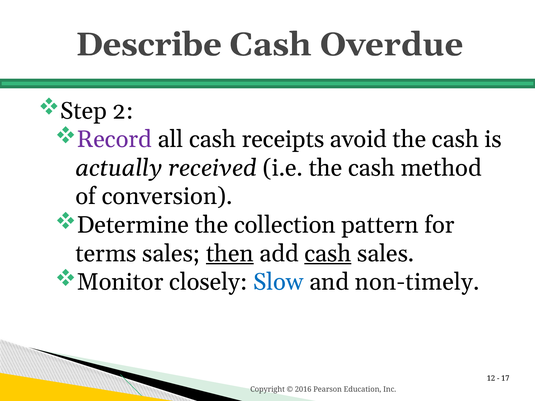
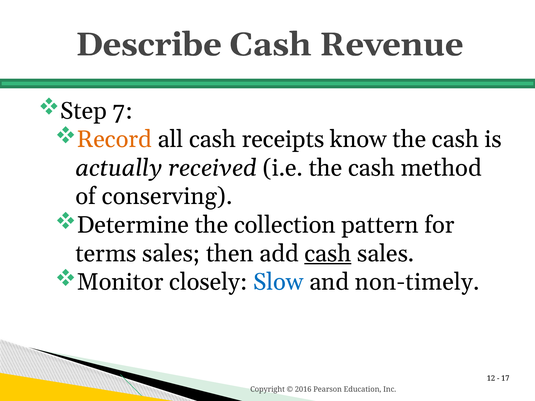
Overdue: Overdue -> Revenue (392, 45)
2: 2 -> 7 (123, 111)
Record colour: purple -> orange (114, 140)
avoid: avoid -> know (358, 140)
conversion: conversion -> conserving (167, 197)
then underline: present -> none (230, 254)
